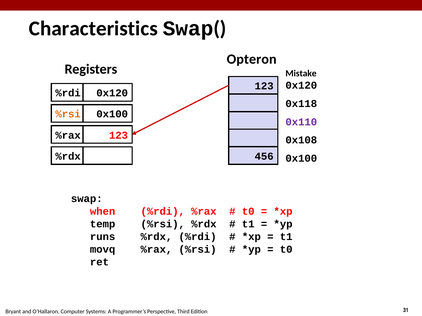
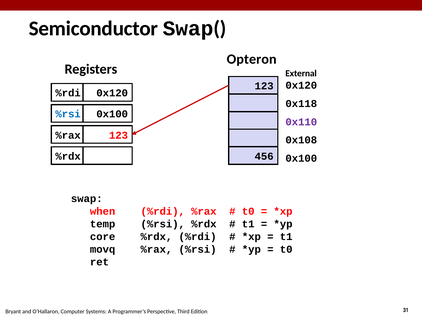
Characteristics: Characteristics -> Semiconductor (93, 29)
Mistake: Mistake -> External (301, 74)
%rsi colour: orange -> blue (68, 114)
runs: runs -> core (103, 237)
